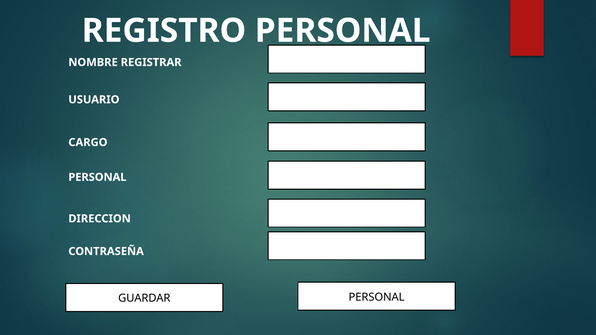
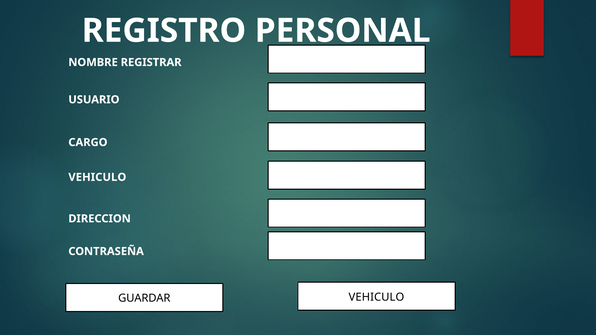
PERSONAL: PERSONAL -> VEHICULO (97, 177)
GUARDAR PERSONAL: PERSONAL -> VEHICULO (376, 297)
